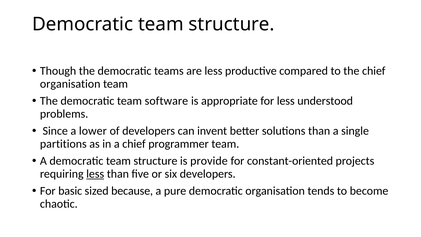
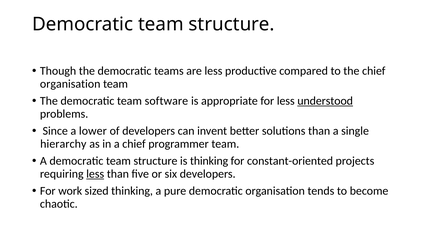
understood underline: none -> present (325, 101)
partitions: partitions -> hierarchy (63, 144)
is provide: provide -> thinking (209, 161)
basic: basic -> work (70, 191)
sized because: because -> thinking (132, 191)
